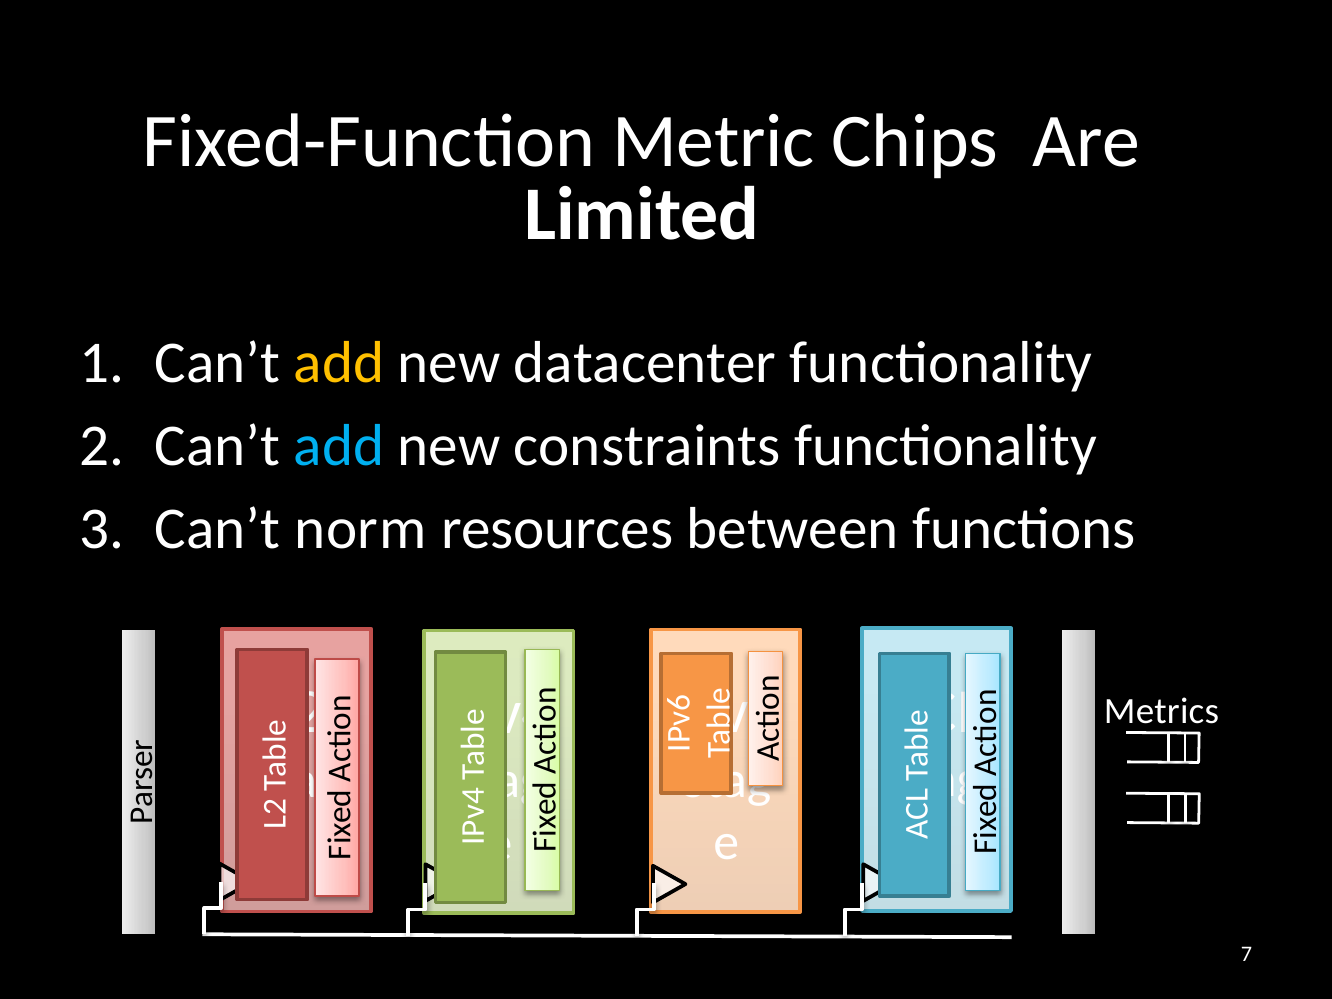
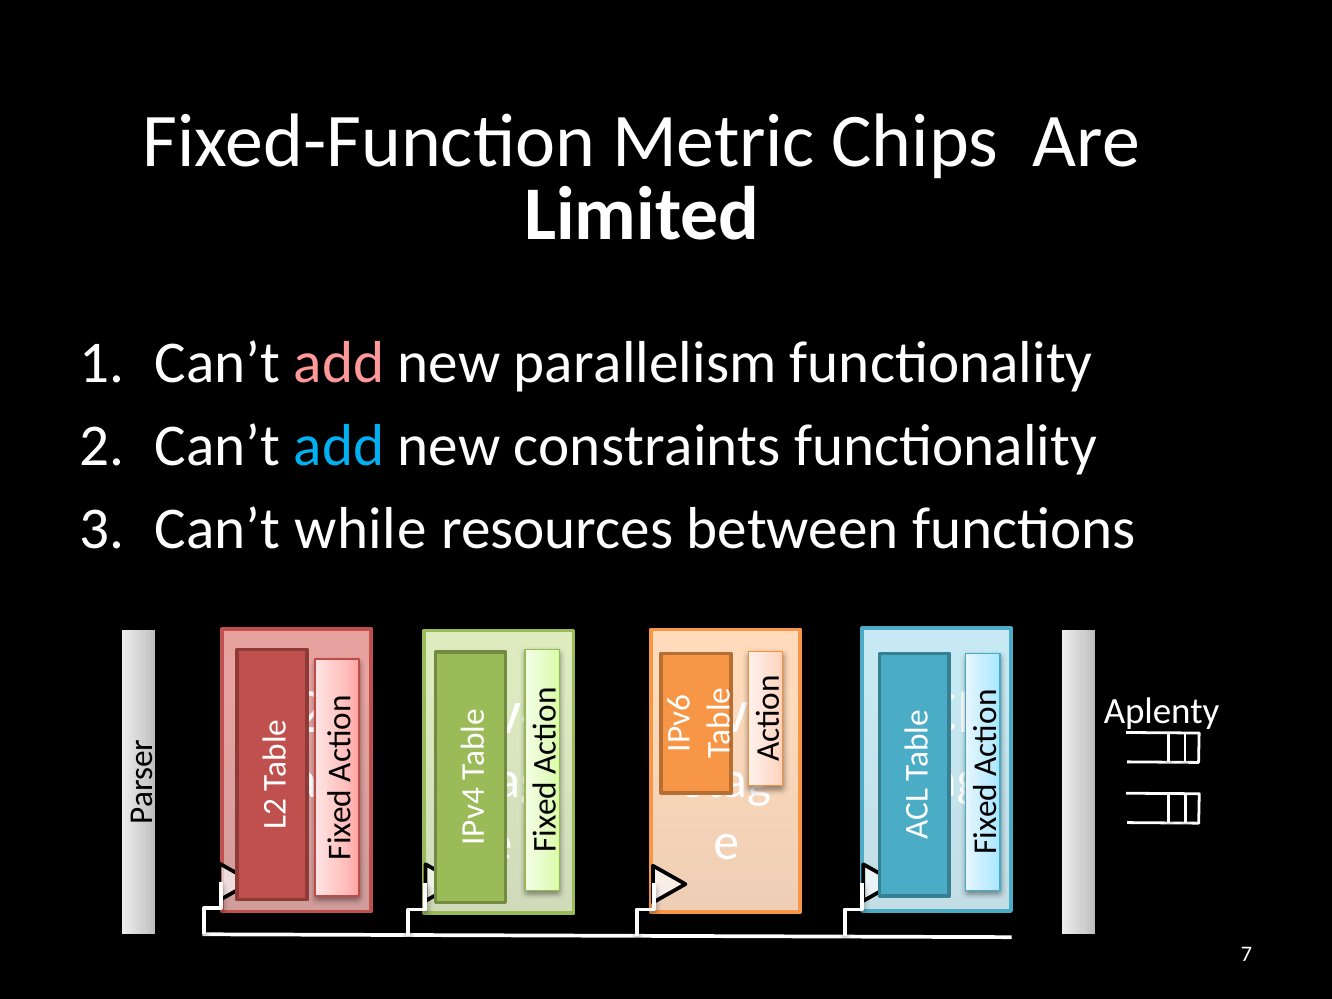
add colour: yellow -> pink (339, 363)
datacenter: datacenter -> parallelism (645, 363)
norm: norm -> while (360, 529)
Metrics: Metrics -> Aplenty (1162, 711)
